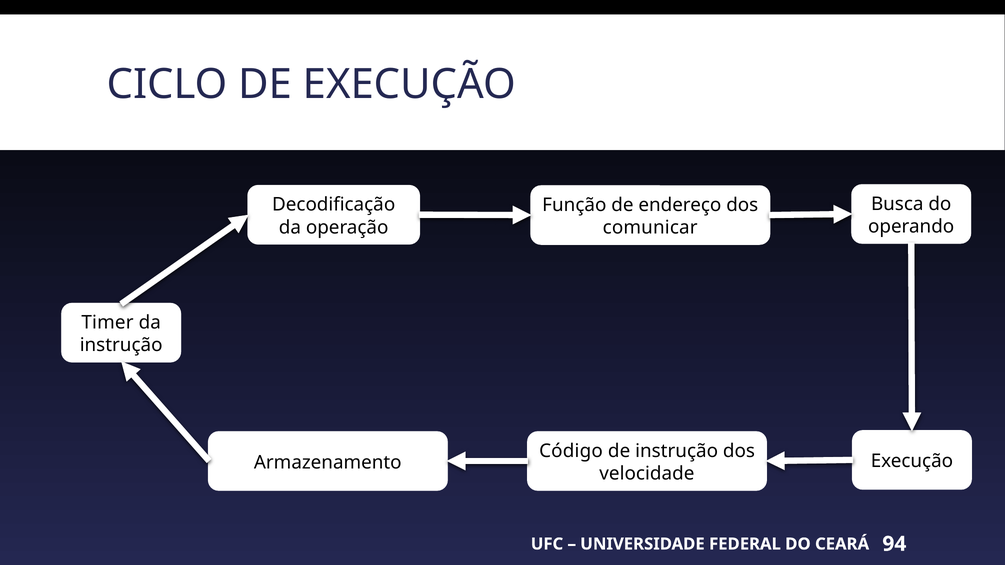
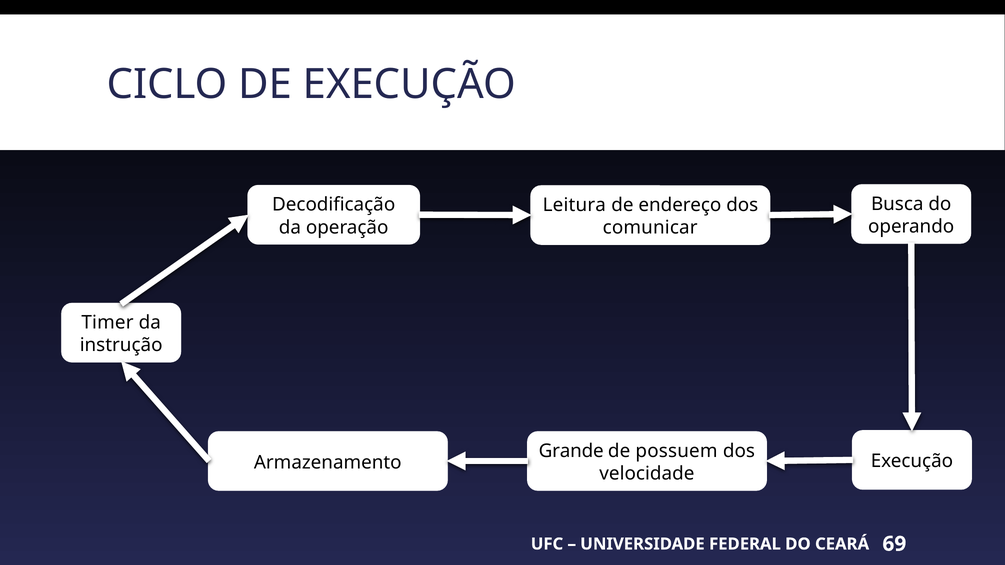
Função: Função -> Leitura (574, 205)
Código: Código -> Grande (571, 451)
de instrução: instrução -> possuem (677, 451)
94: 94 -> 69 (894, 544)
